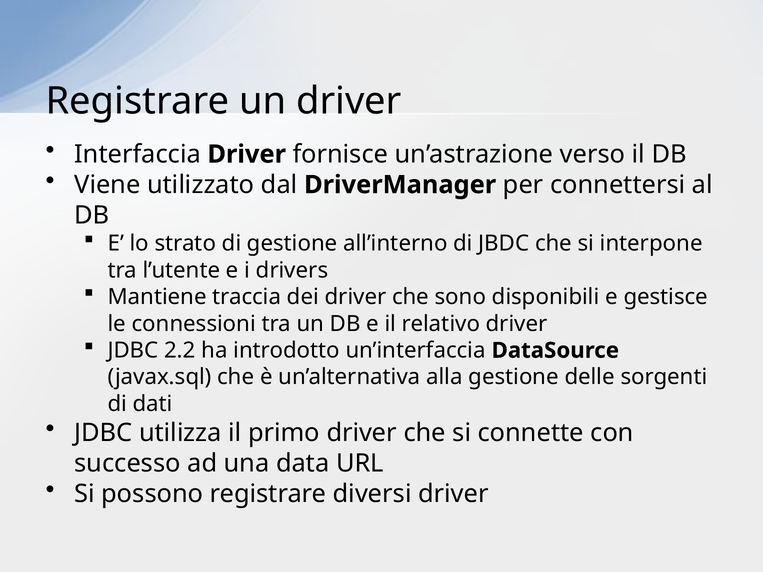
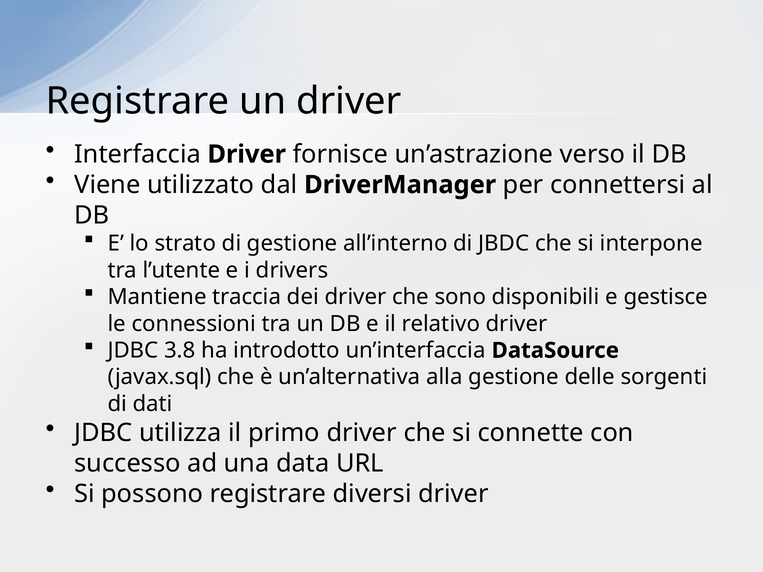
2.2: 2.2 -> 3.8 (180, 351)
